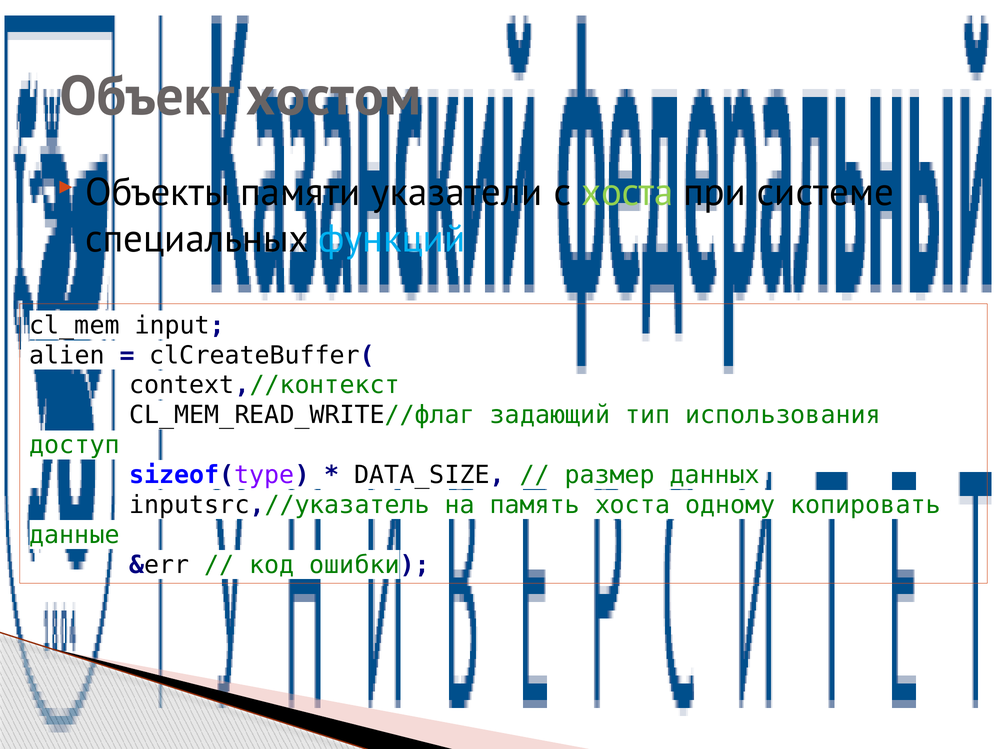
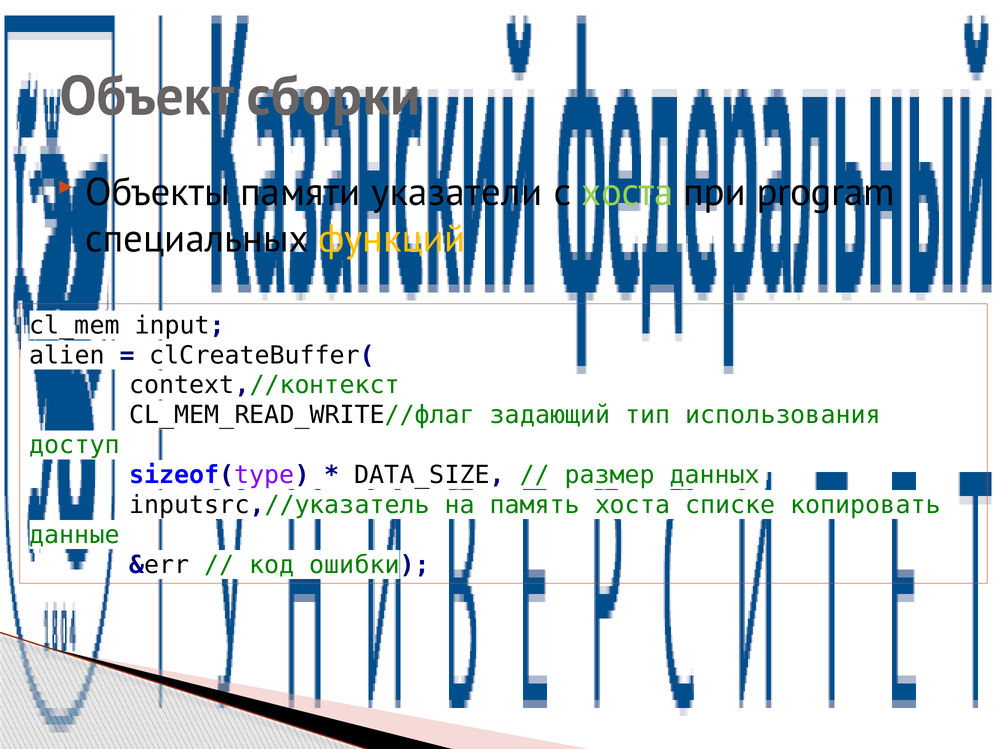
хостом: хостом -> сборки (334, 96)
системе: системе -> program (826, 193)
функций colour: light blue -> yellow (392, 239)
одному: одному -> списке (730, 505)
